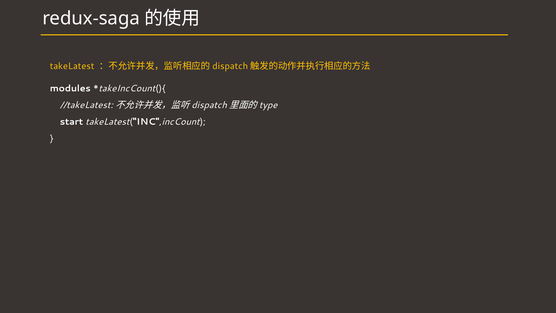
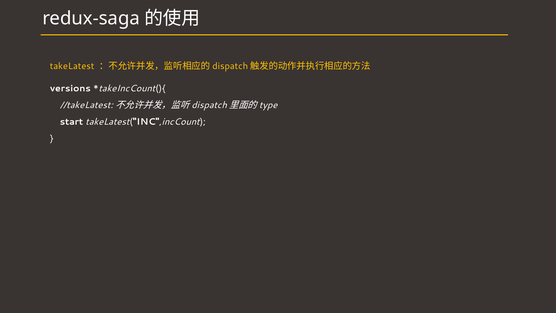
modules: modules -> versions (70, 88)
